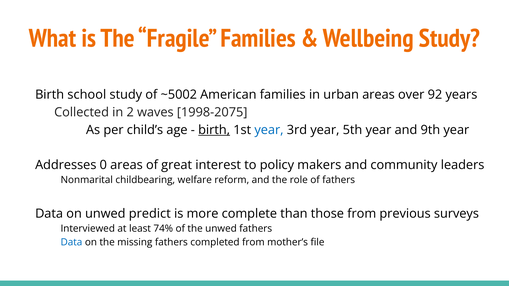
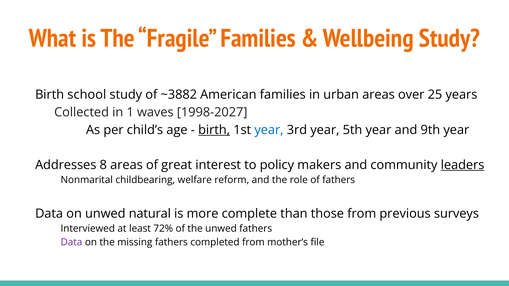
~5002: ~5002 -> ~3882 (179, 95)
92: 92 -> 25 (435, 95)
2: 2 -> 1 (130, 112)
1998-2075: 1998-2075 -> 1998-2027 (212, 112)
0: 0 -> 8 (103, 165)
leaders underline: none -> present (463, 165)
predict: predict -> natural (150, 214)
74%: 74% -> 72% (163, 229)
Data colour: blue -> purple (71, 243)
